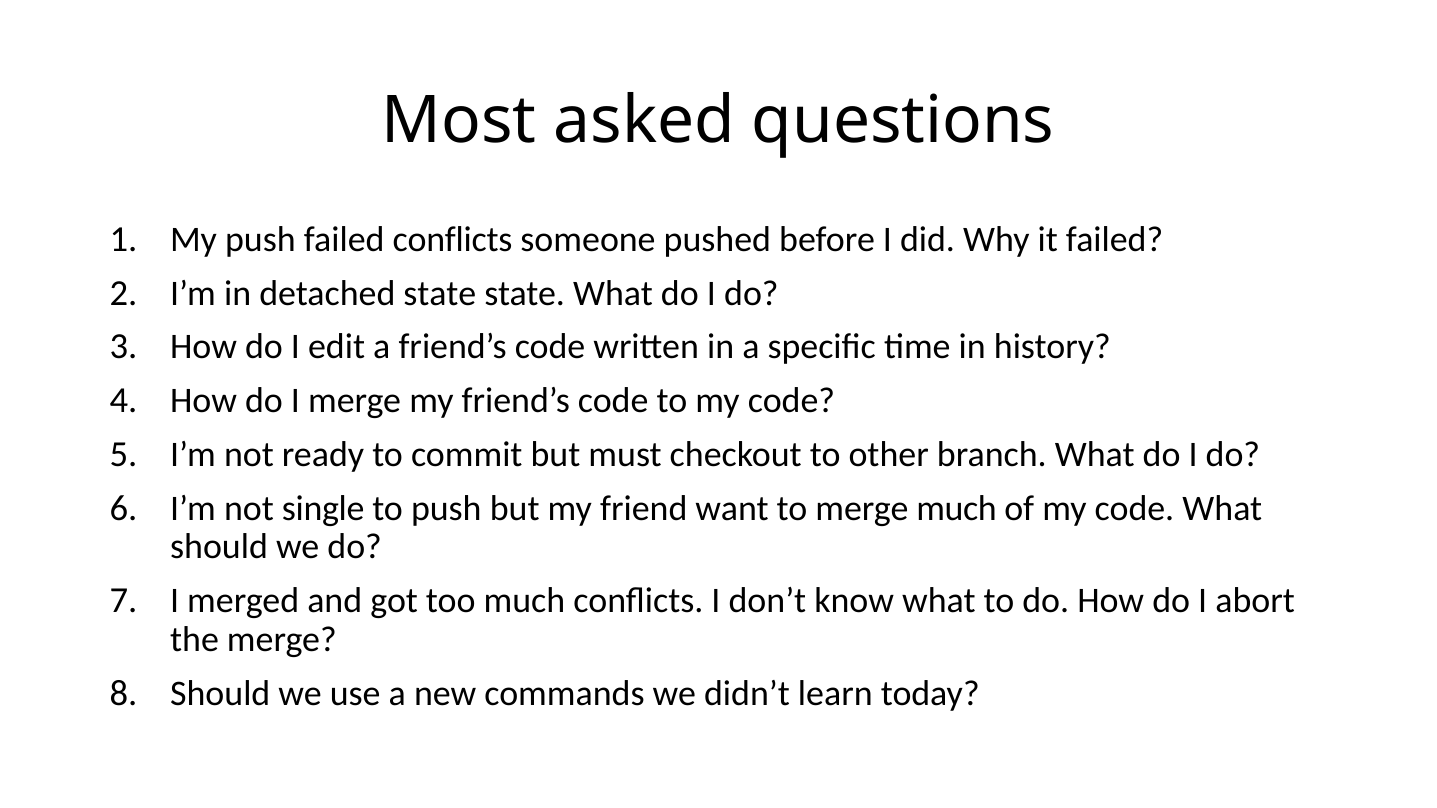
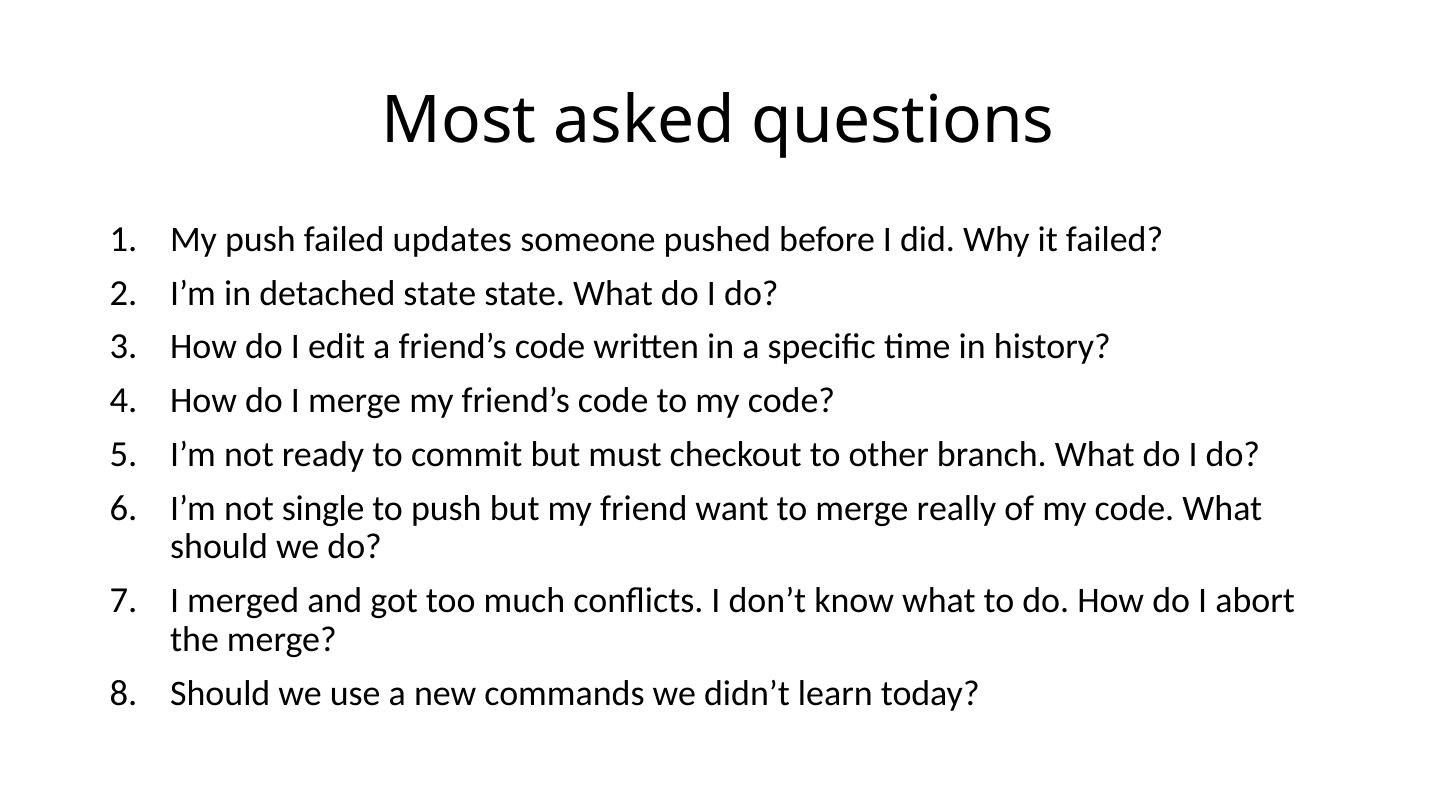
failed conflicts: conflicts -> updates (452, 240)
merge much: much -> really (956, 509)
